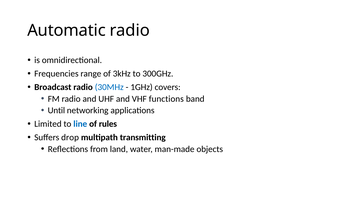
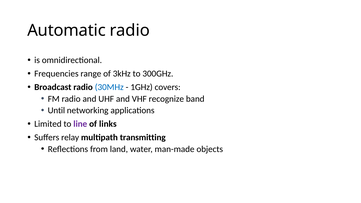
functions: functions -> recognize (166, 99)
line colour: blue -> purple (80, 124)
rules: rules -> links (108, 124)
drop: drop -> relay (70, 137)
